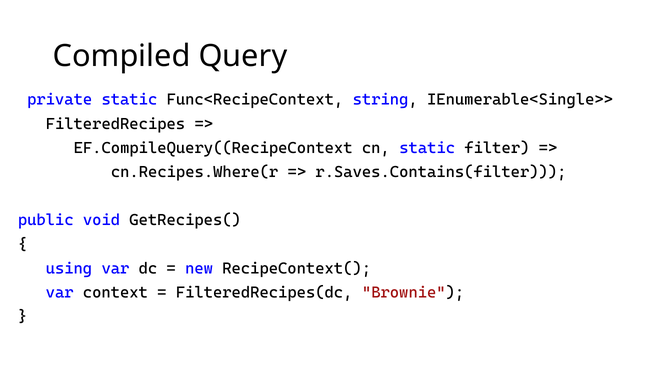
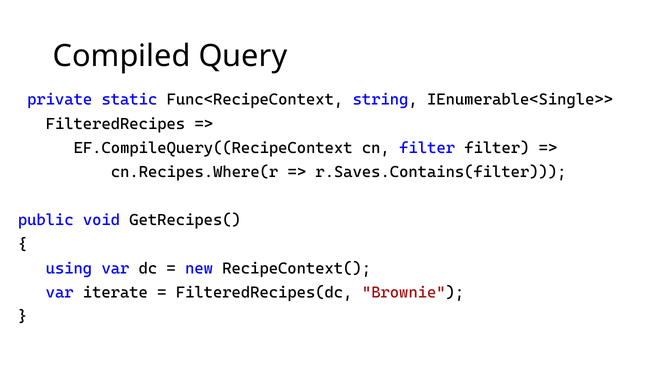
cn static: static -> filter (427, 148)
context: context -> iterate (115, 293)
